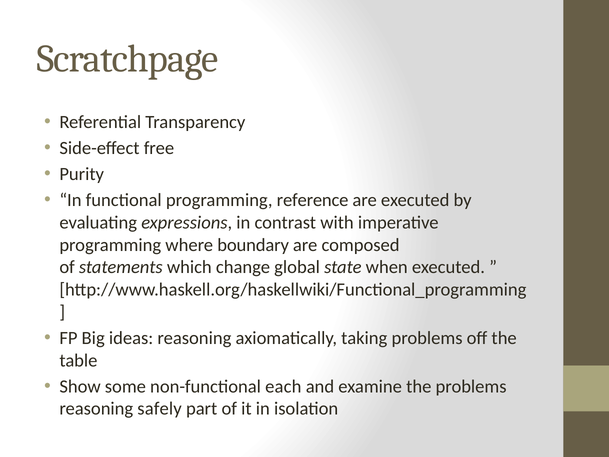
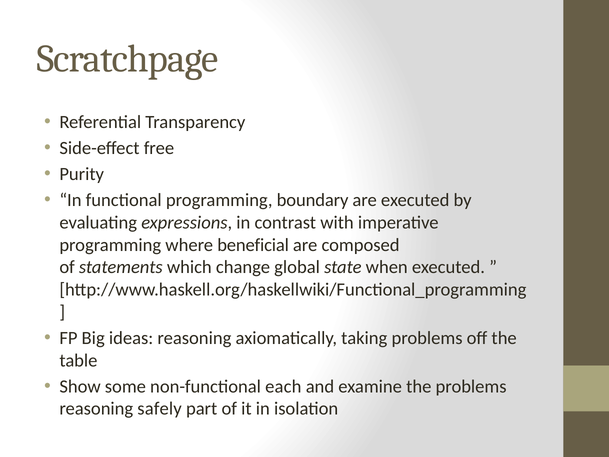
reference: reference -> boundary (313, 200)
boundary: boundary -> beneficial (253, 245)
